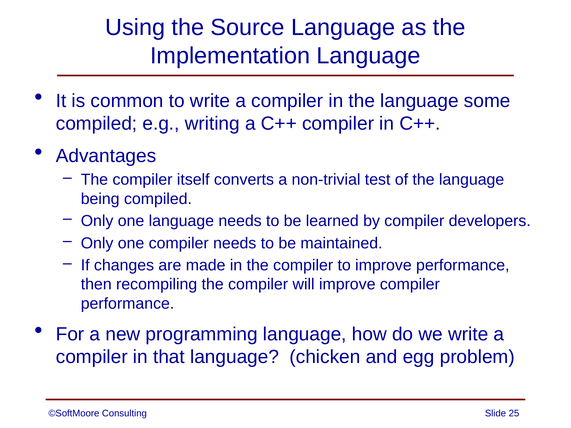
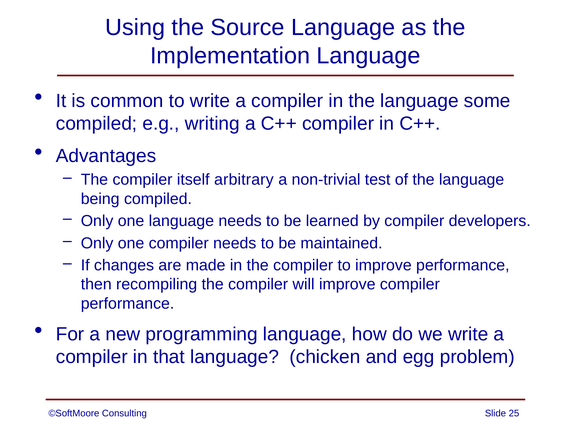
converts: converts -> arbitrary (244, 180)
